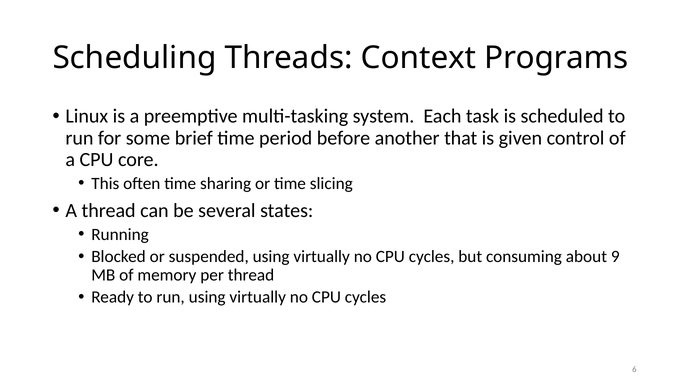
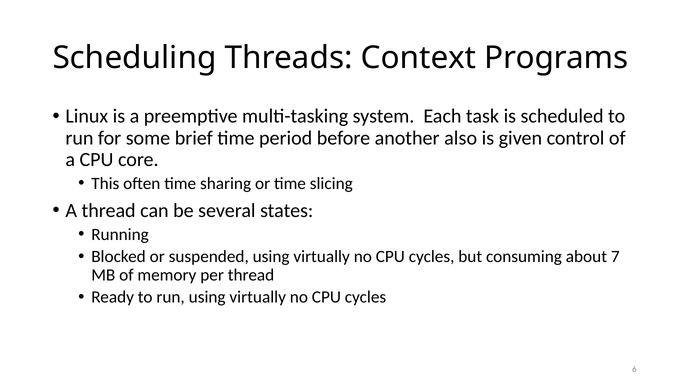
that: that -> also (461, 138)
9: 9 -> 7 (615, 257)
